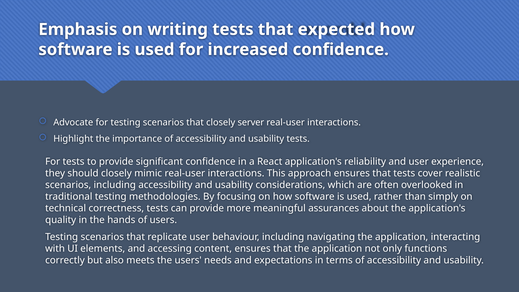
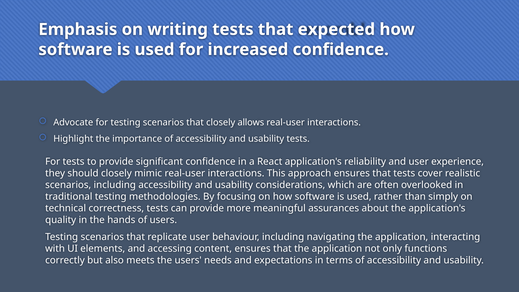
server: server -> allows (251, 123)
